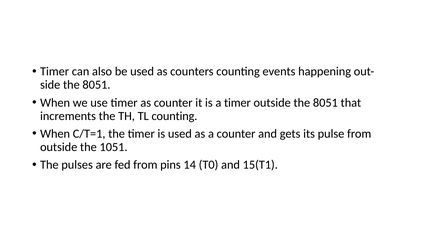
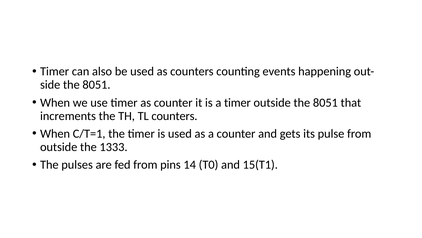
TL counting: counting -> counters (174, 116)
1051: 1051 -> 1333 (114, 147)
